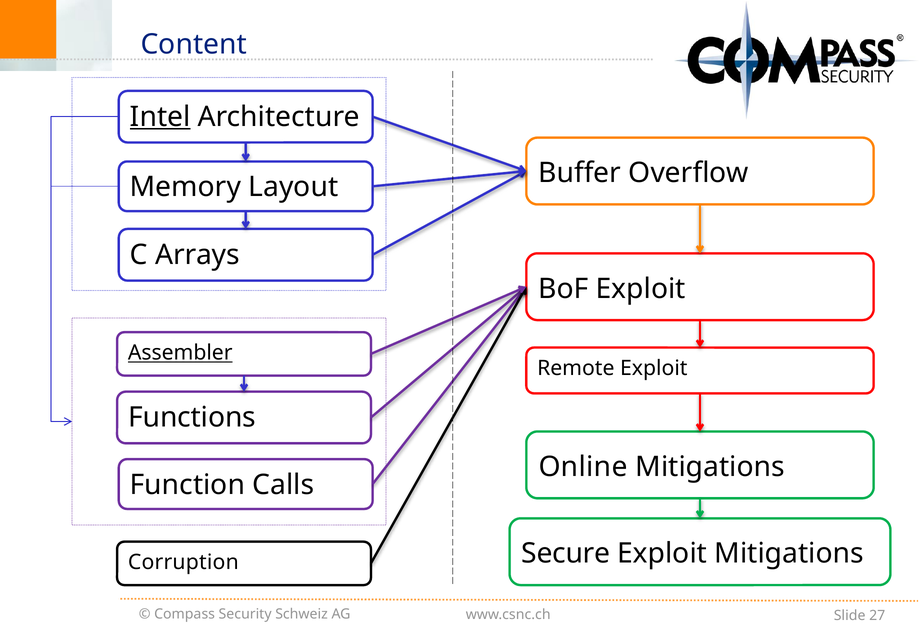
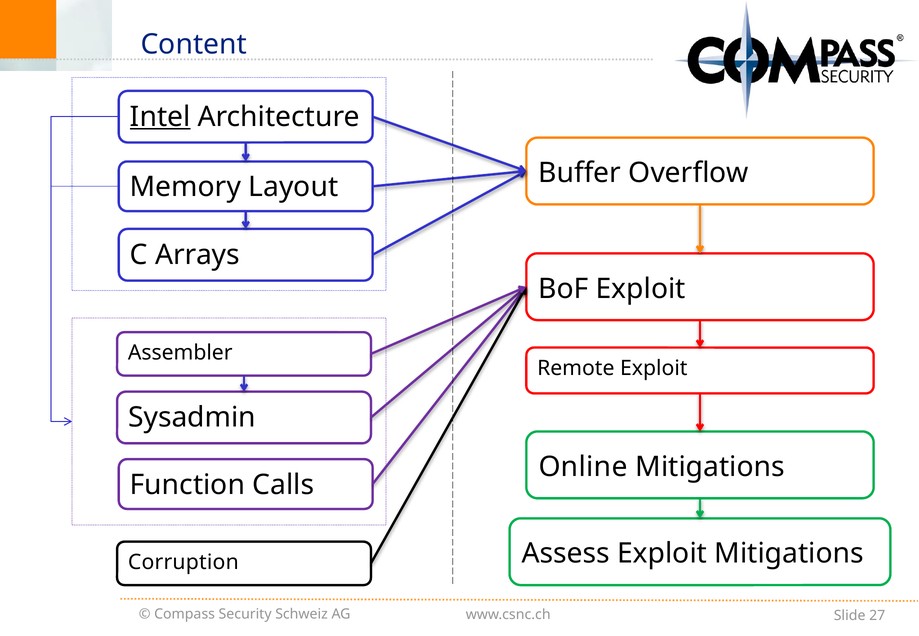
Assembler underline: present -> none (180, 353)
Functions: Functions -> Sysadmin (192, 418)
Secure: Secure -> Assess (566, 554)
